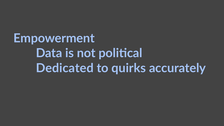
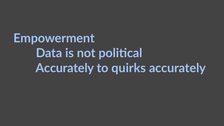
Dedicated: Dedicated -> Accurately (65, 68)
